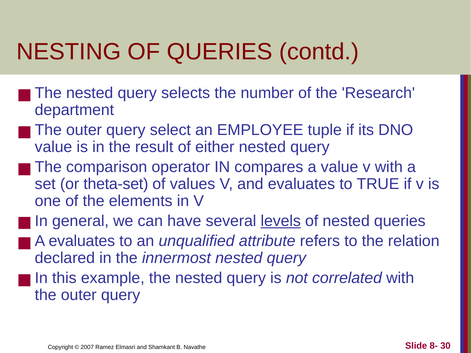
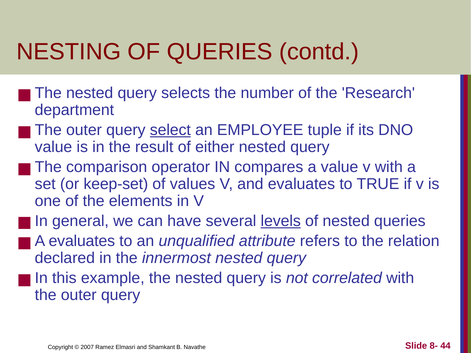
select underline: none -> present (170, 130)
theta-set: theta-set -> keep-set (116, 184)
30: 30 -> 44 (445, 346)
